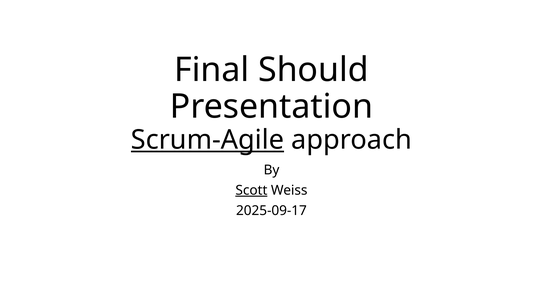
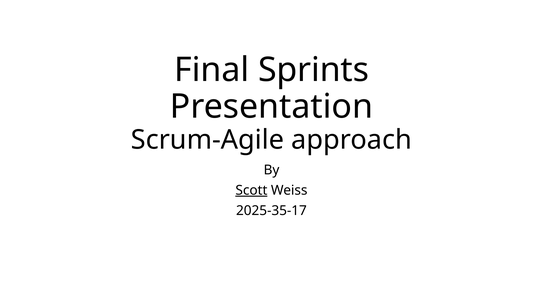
Should: Should -> Sprints (314, 70)
Scrum-Agile underline: present -> none (207, 139)
2025-09-17: 2025-09-17 -> 2025-35-17 (271, 210)
